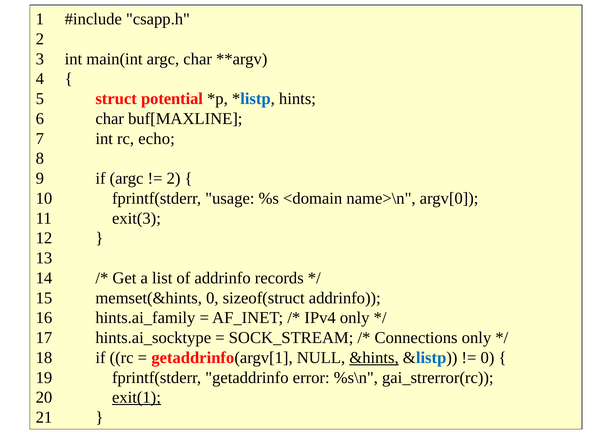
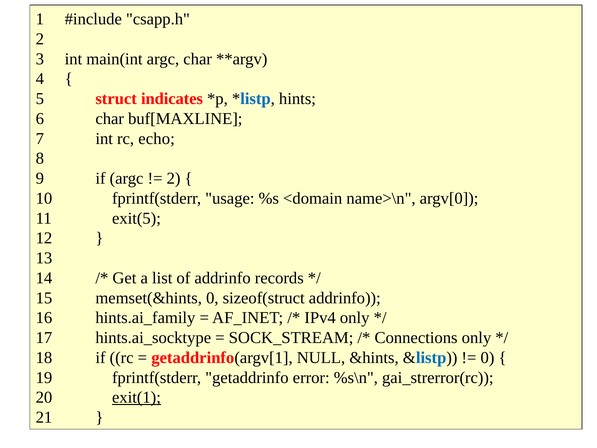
potential: potential -> indicates (172, 99)
exit(3: exit(3 -> exit(5 (136, 218)
&hints underline: present -> none (374, 357)
